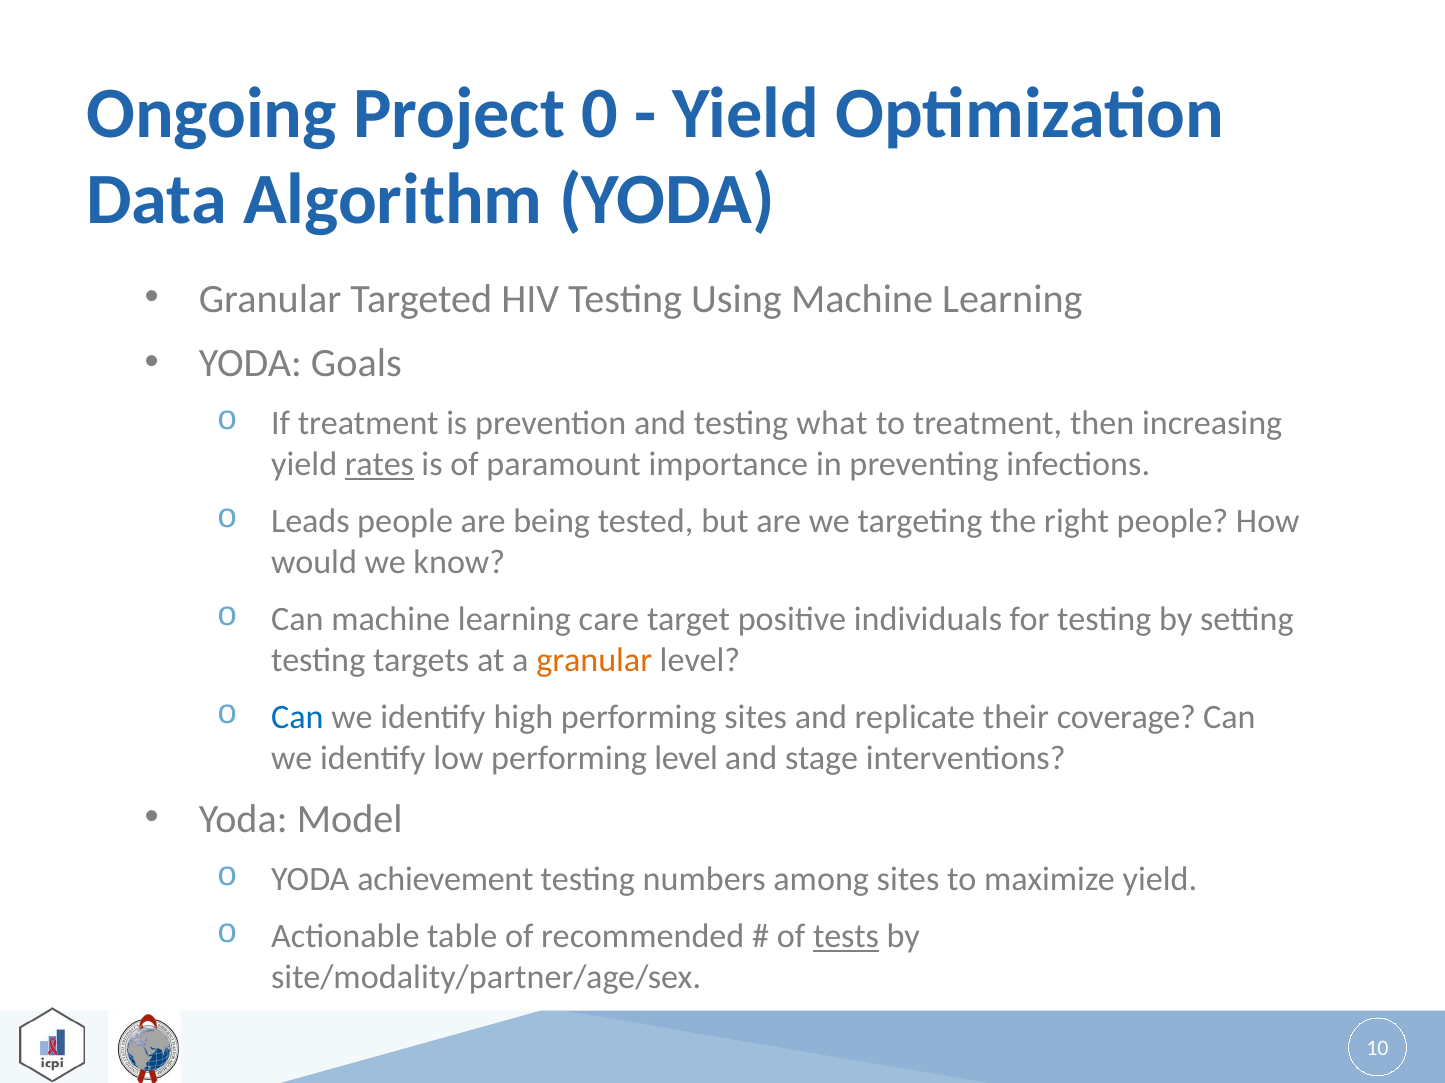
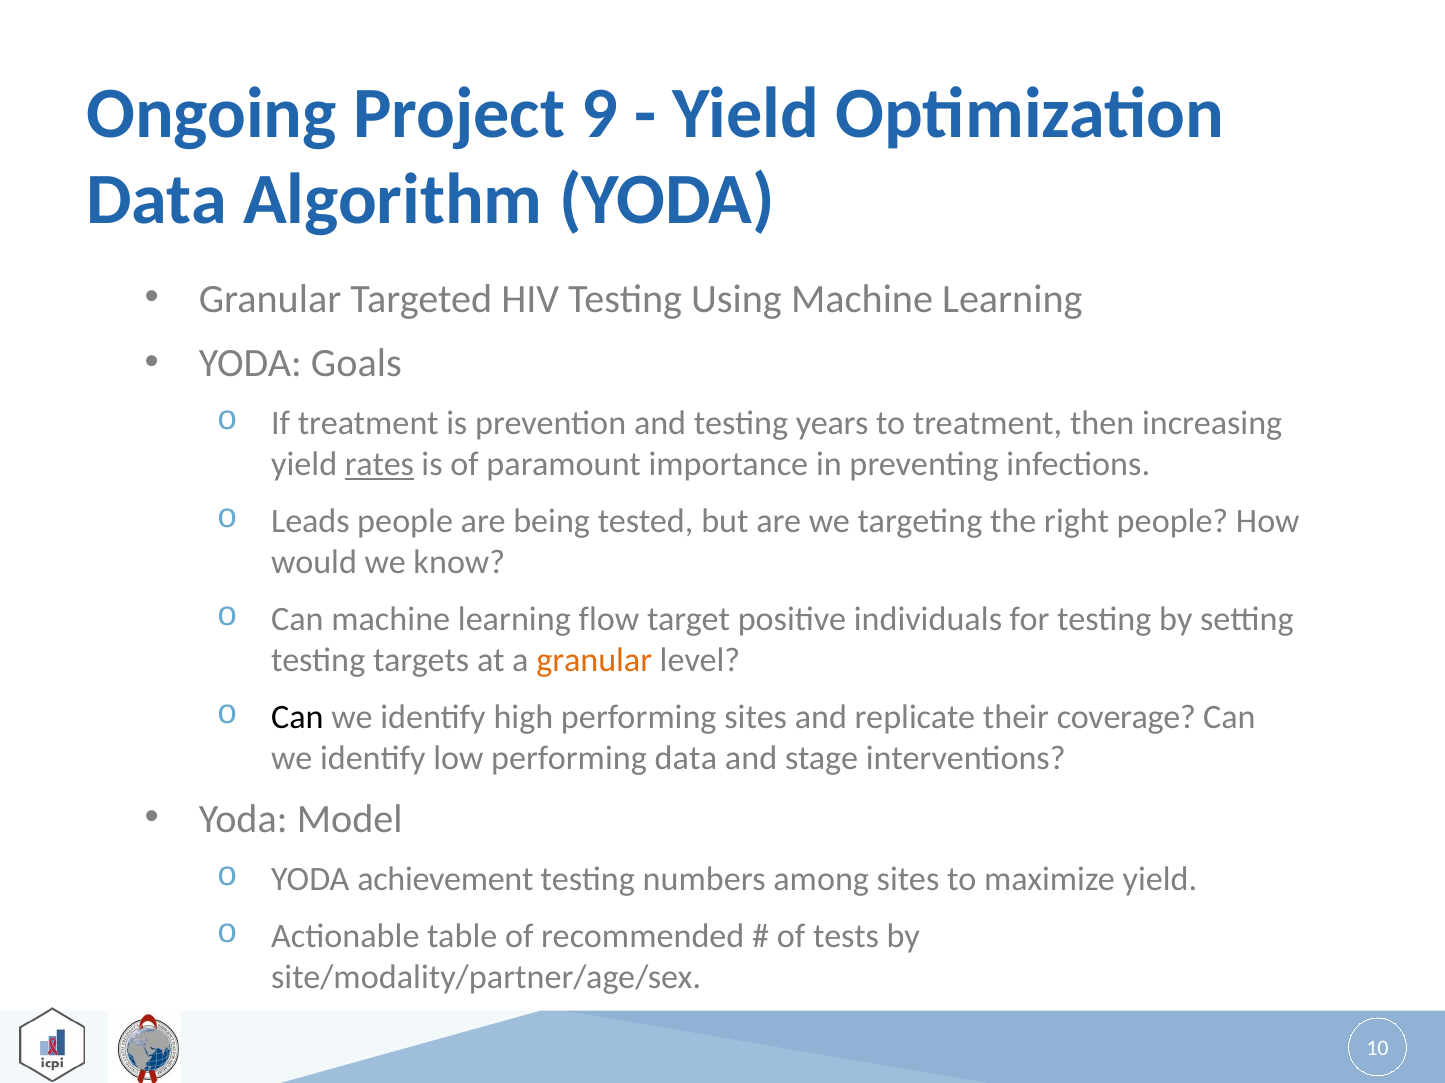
0: 0 -> 9 (600, 113)
what: what -> years (832, 423)
care: care -> flow (609, 619)
Can colour: blue -> black (297, 717)
performing level: level -> data (686, 758)
tests underline: present -> none (846, 937)
